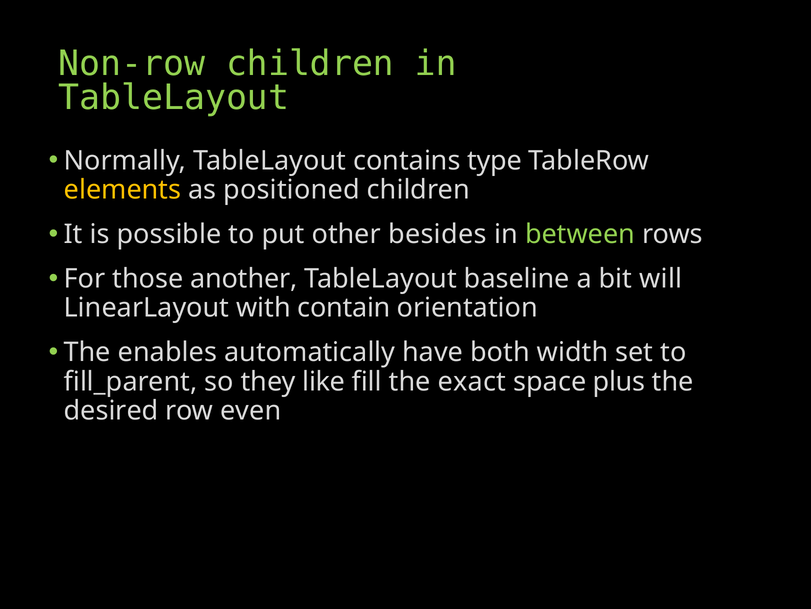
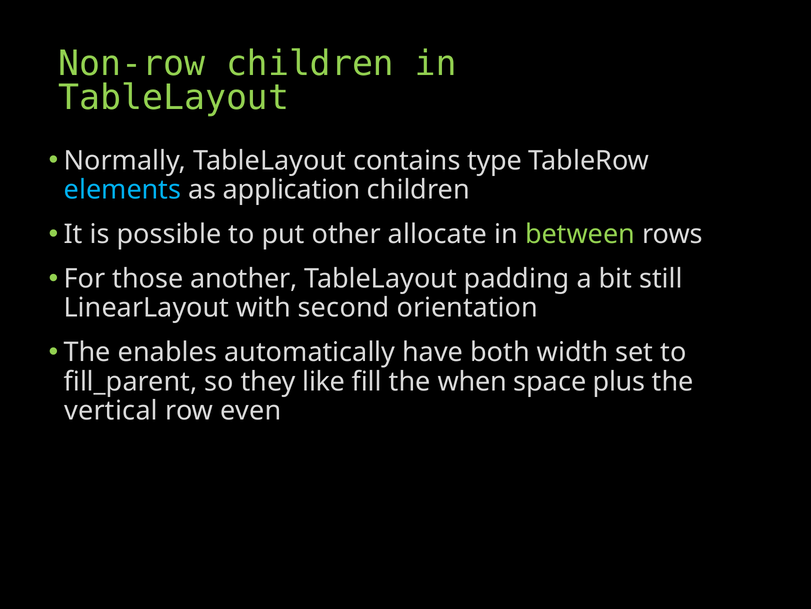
elements colour: yellow -> light blue (123, 190)
positioned: positioned -> application (292, 190)
besides: besides -> allocate (438, 234)
baseline: baseline -> padding (517, 278)
will: will -> still (661, 278)
contain: contain -> second (344, 308)
exact: exact -> when (472, 381)
desired: desired -> vertical (111, 410)
